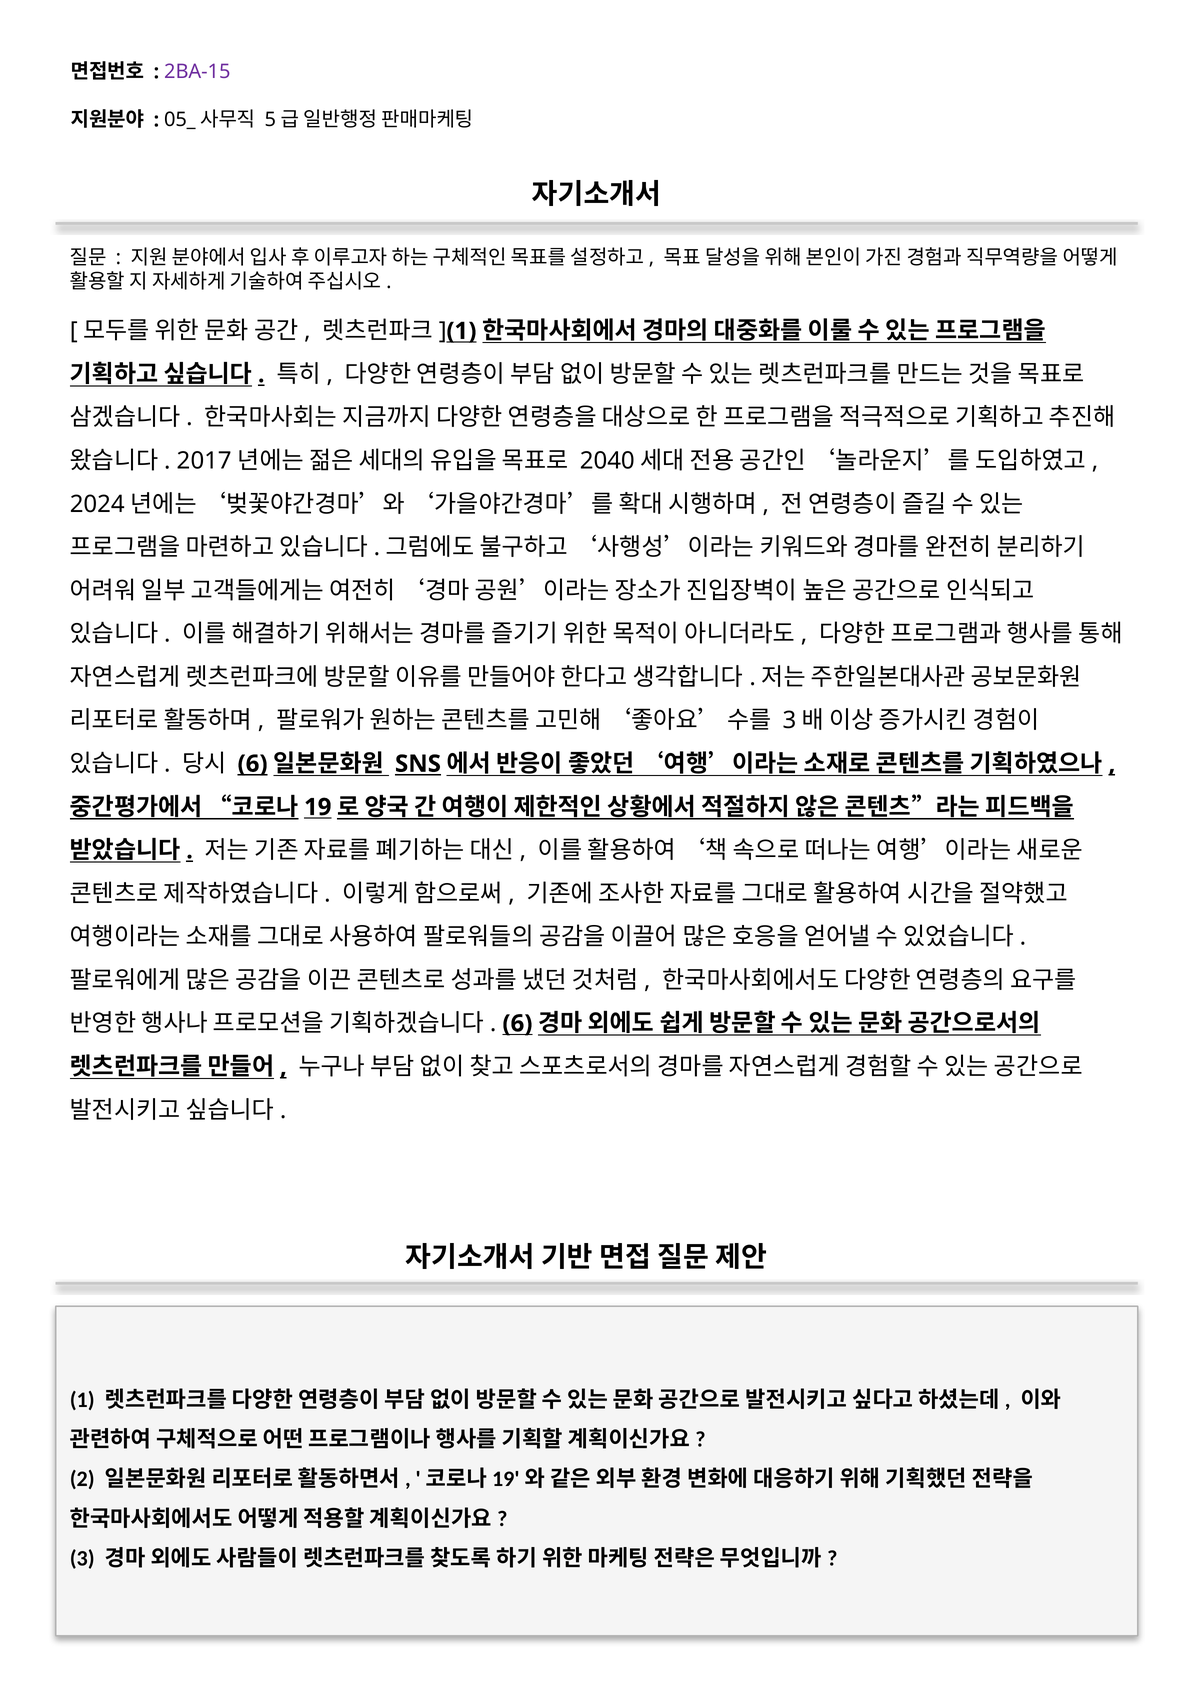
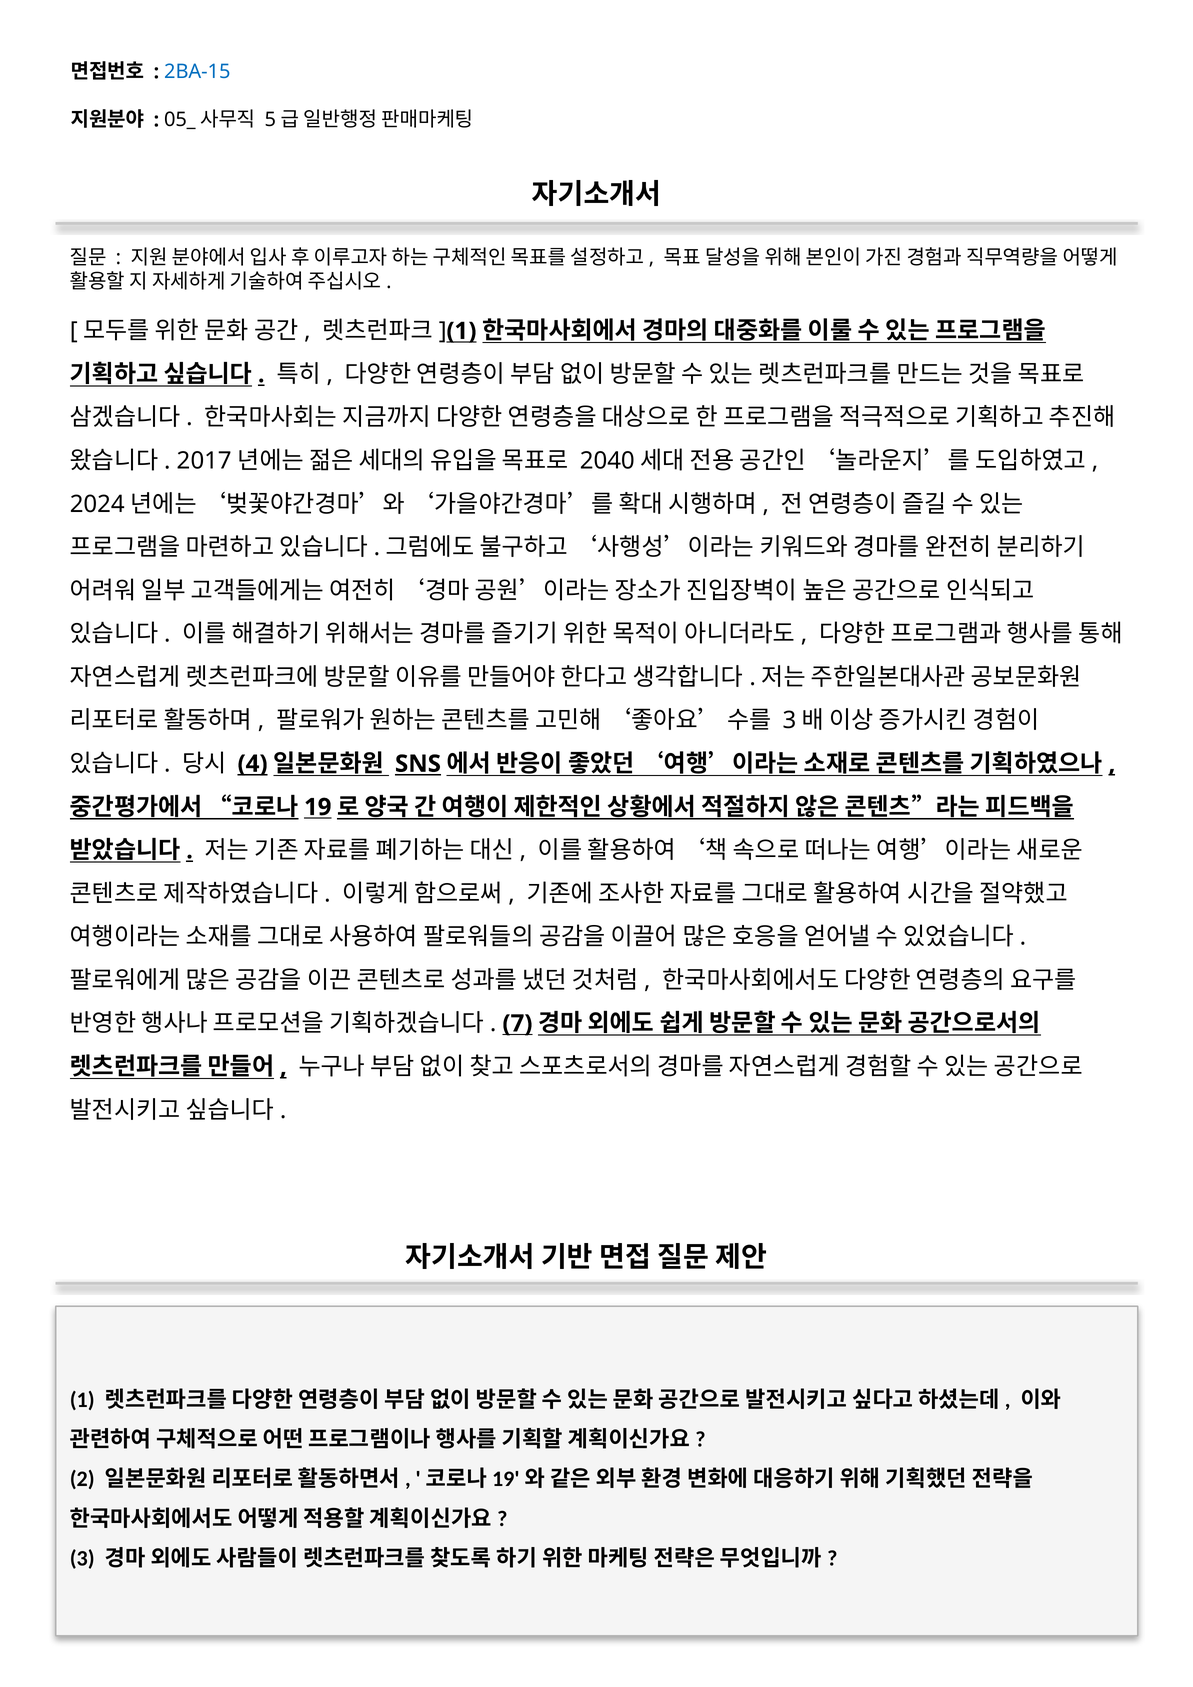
2BA-15 colour: purple -> blue (197, 72)
6: 6 -> 4 (253, 764)
6: 6 -> 7 (517, 1024)
